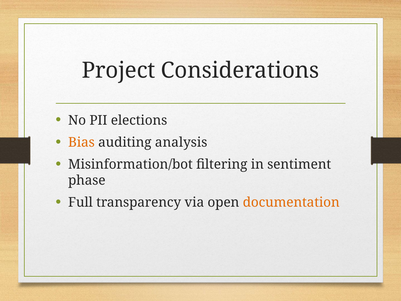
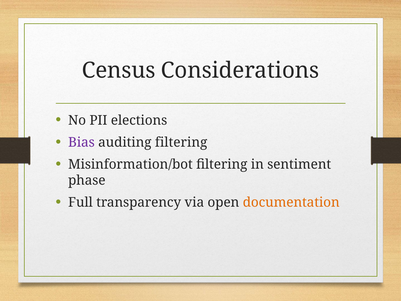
Project: Project -> Census (119, 70)
Bias colour: orange -> purple (81, 142)
auditing analysis: analysis -> filtering (181, 142)
